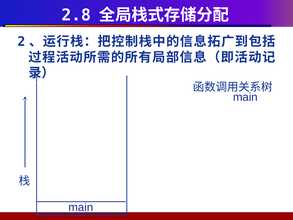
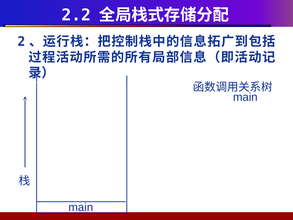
2.8: 2.8 -> 2.2 (76, 15)
